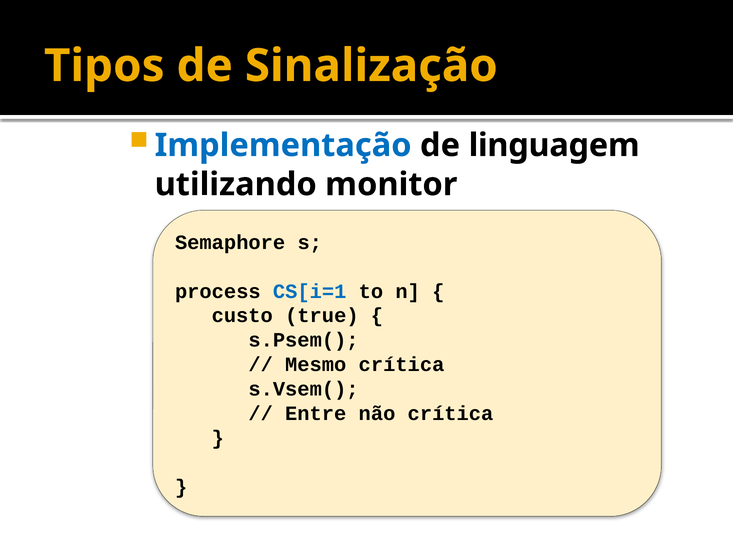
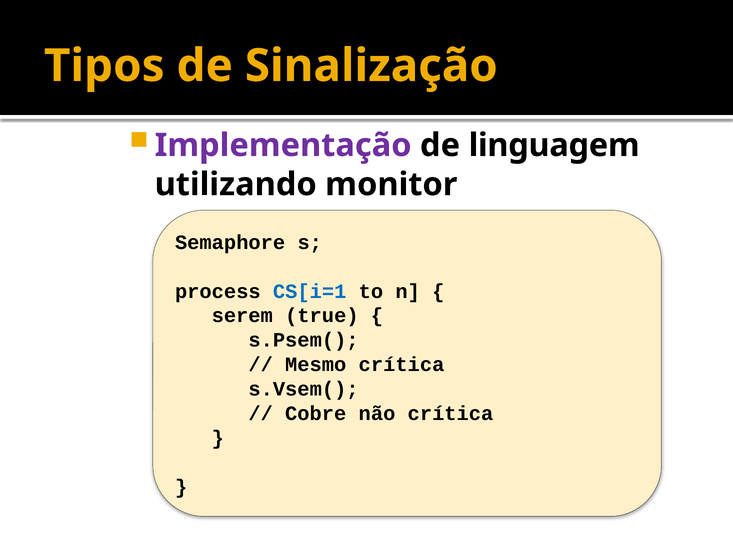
Implementação colour: blue -> purple (283, 145)
custo: custo -> serem (242, 316)
Entre: Entre -> Cobre (316, 413)
